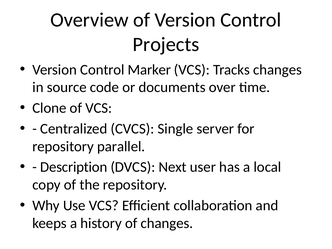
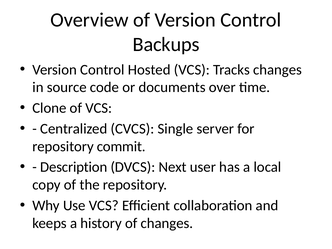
Projects: Projects -> Backups (166, 44)
Marker: Marker -> Hosted (149, 70)
parallel: parallel -> commit (121, 146)
